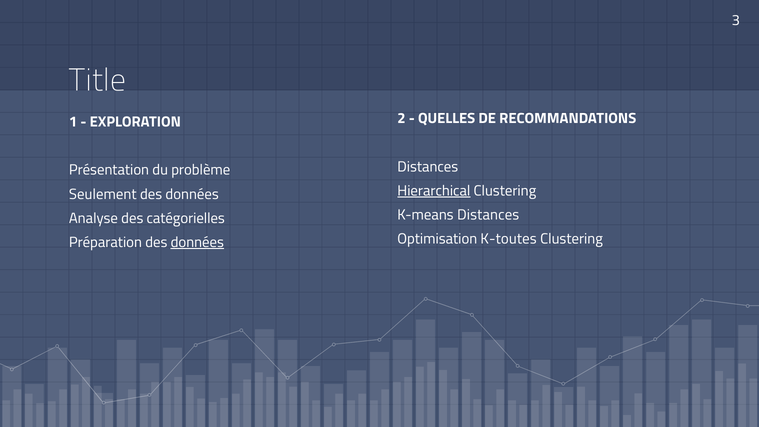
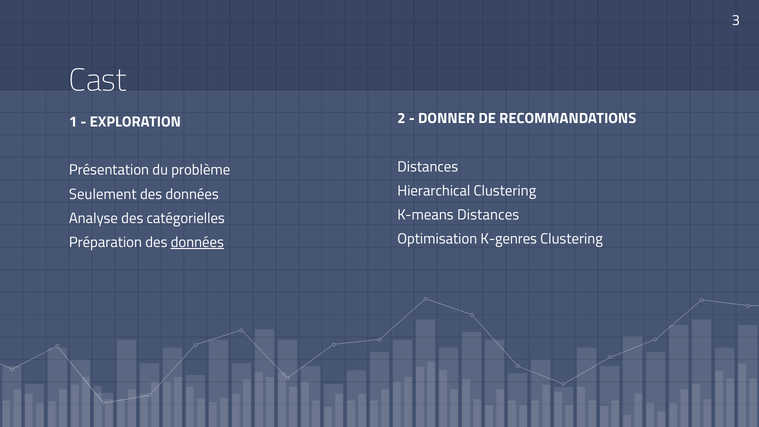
Title: Title -> Cast (98, 80)
QUELLES: QUELLES -> DONNER (447, 119)
Hierarchical underline: present -> none (434, 191)
K-toutes: K-toutes -> K-genres (509, 239)
